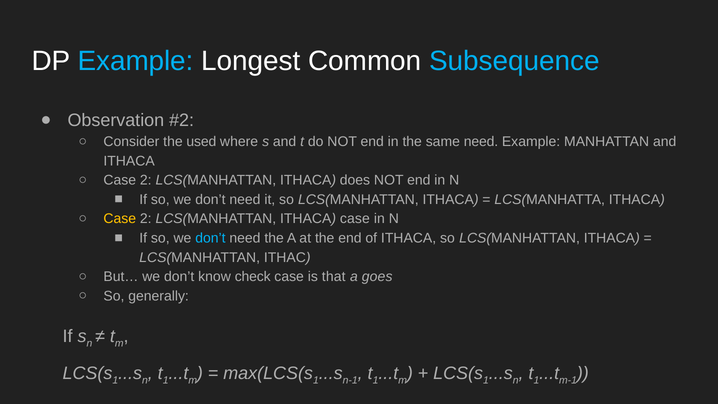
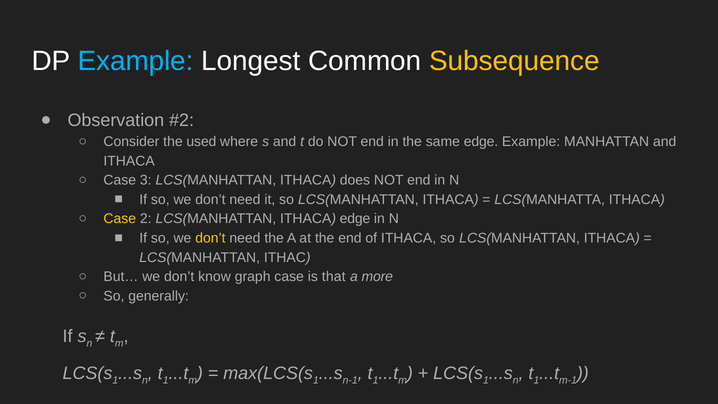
Subsequence colour: light blue -> yellow (514, 61)
same need: need -> edge (481, 142)
2: 2 -> 3 (146, 180)
ITHACA case: case -> edge (355, 219)
don’t colour: light blue -> yellow (210, 238)
check: check -> graph (253, 277)
goes: goes -> more (377, 277)
